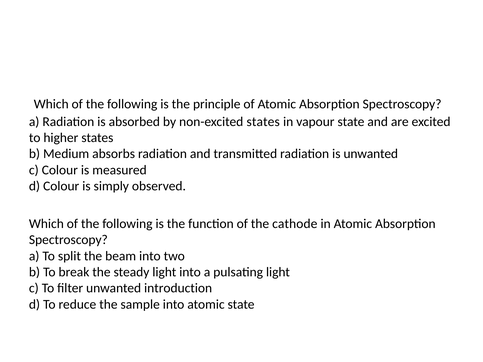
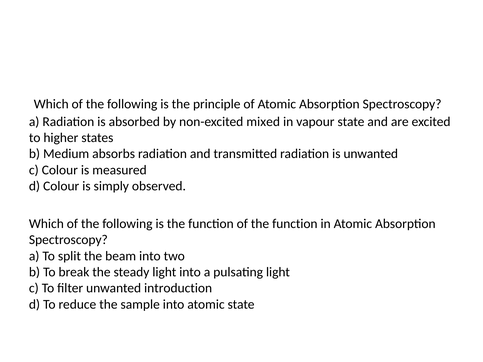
non-excited states: states -> mixed (263, 122)
of the cathode: cathode -> function (295, 224)
